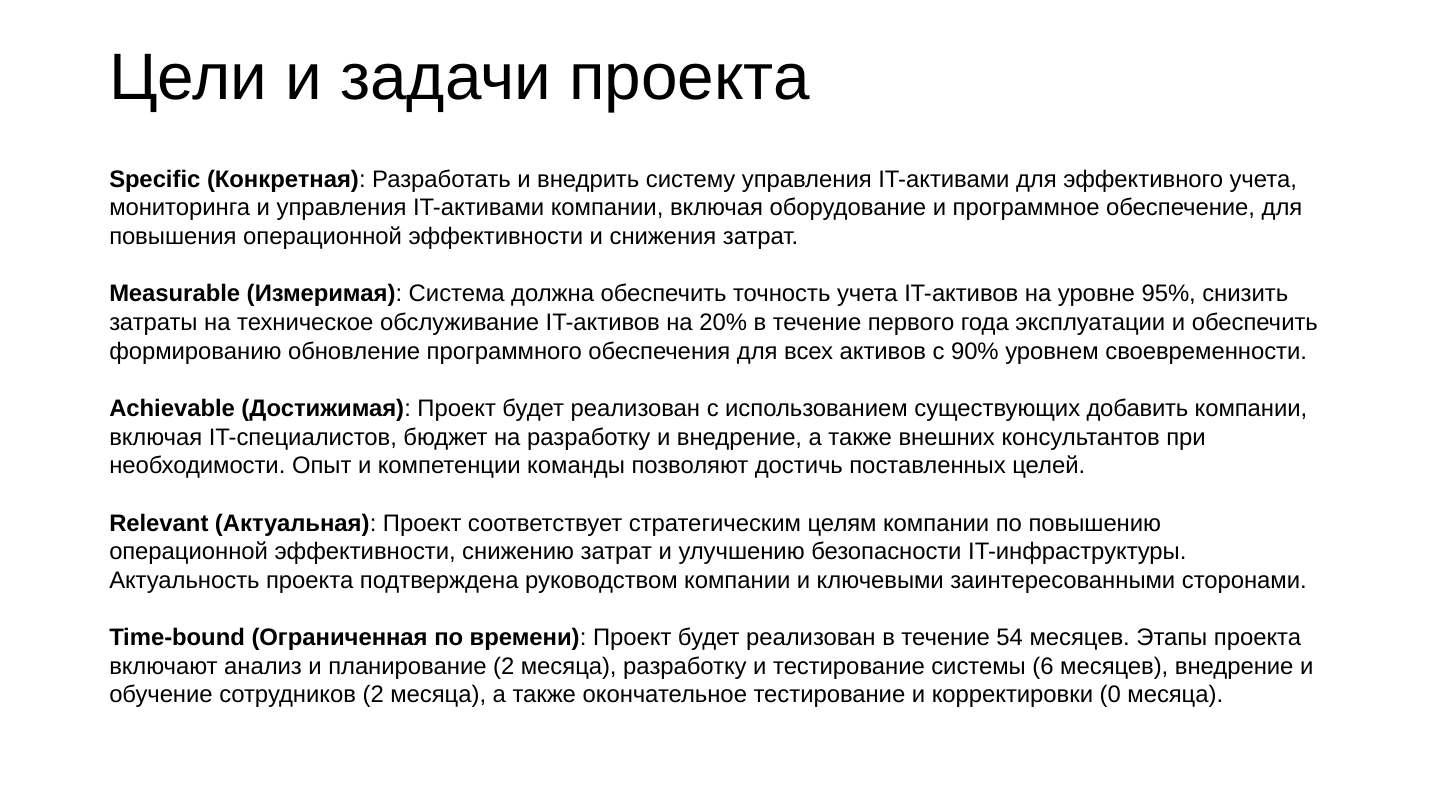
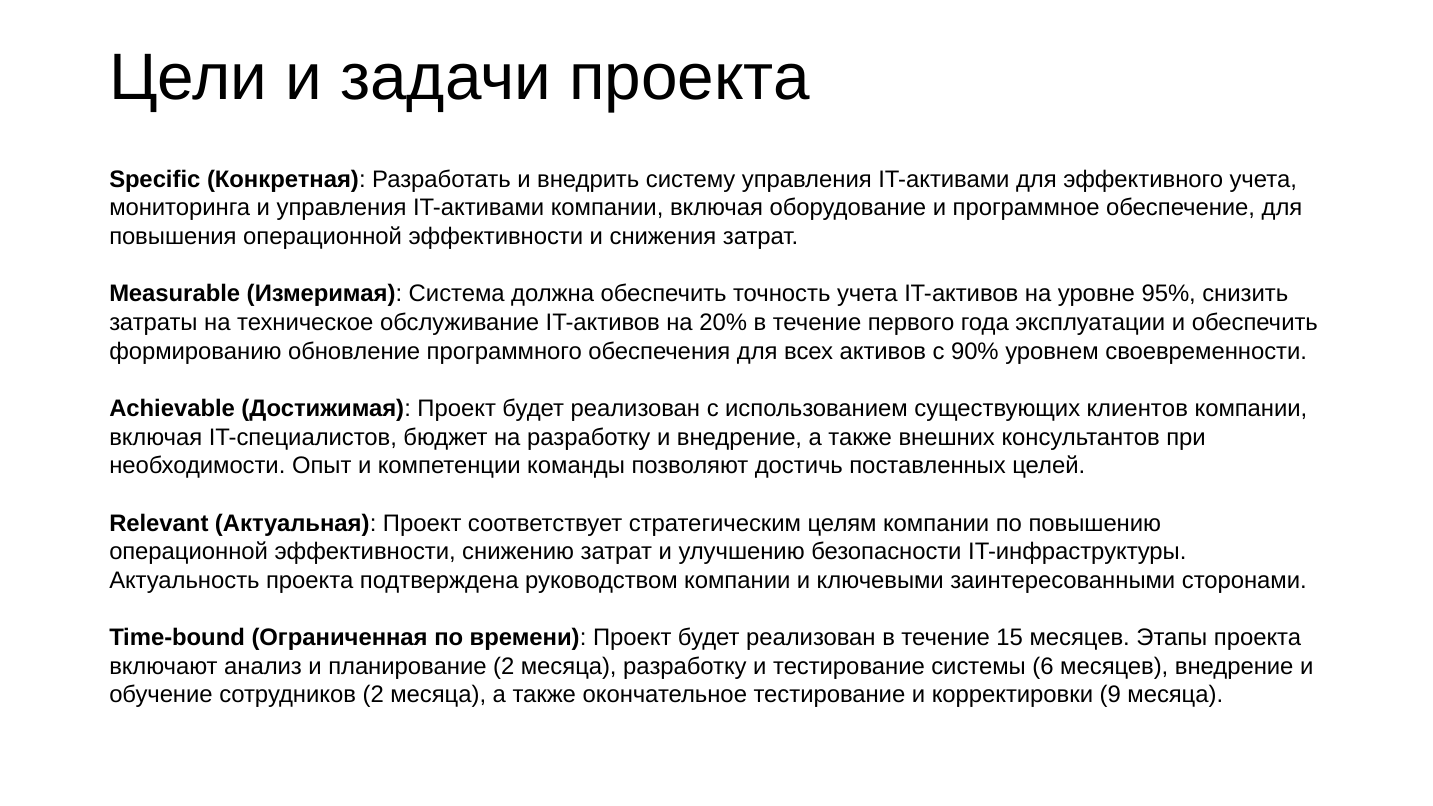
добавить: добавить -> клиентов (1137, 409)
54: 54 -> 15 (1010, 638)
0: 0 -> 9 (1110, 695)
